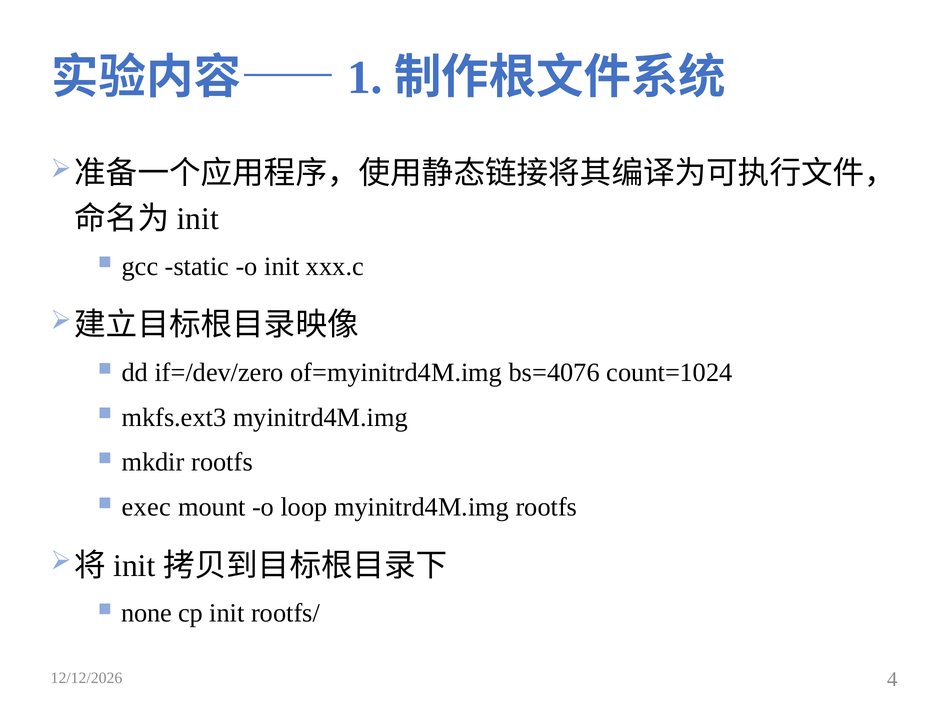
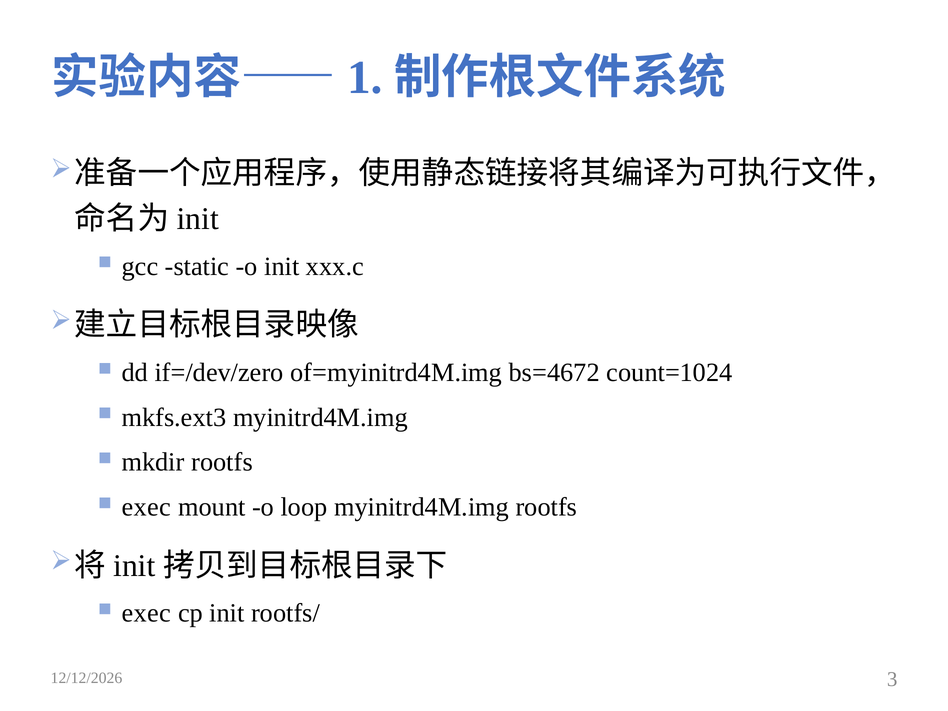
bs=4076: bs=4076 -> bs=4672 (554, 373)
none: none -> exec (146, 613)
4: 4 -> 3 (892, 679)
